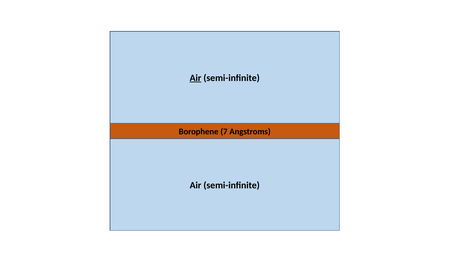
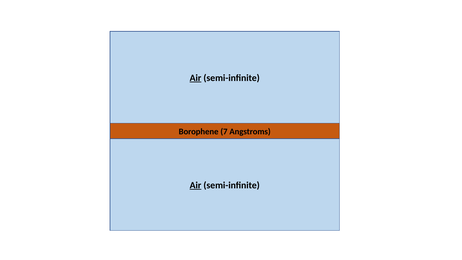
Air underline: none -> present (195, 185)
